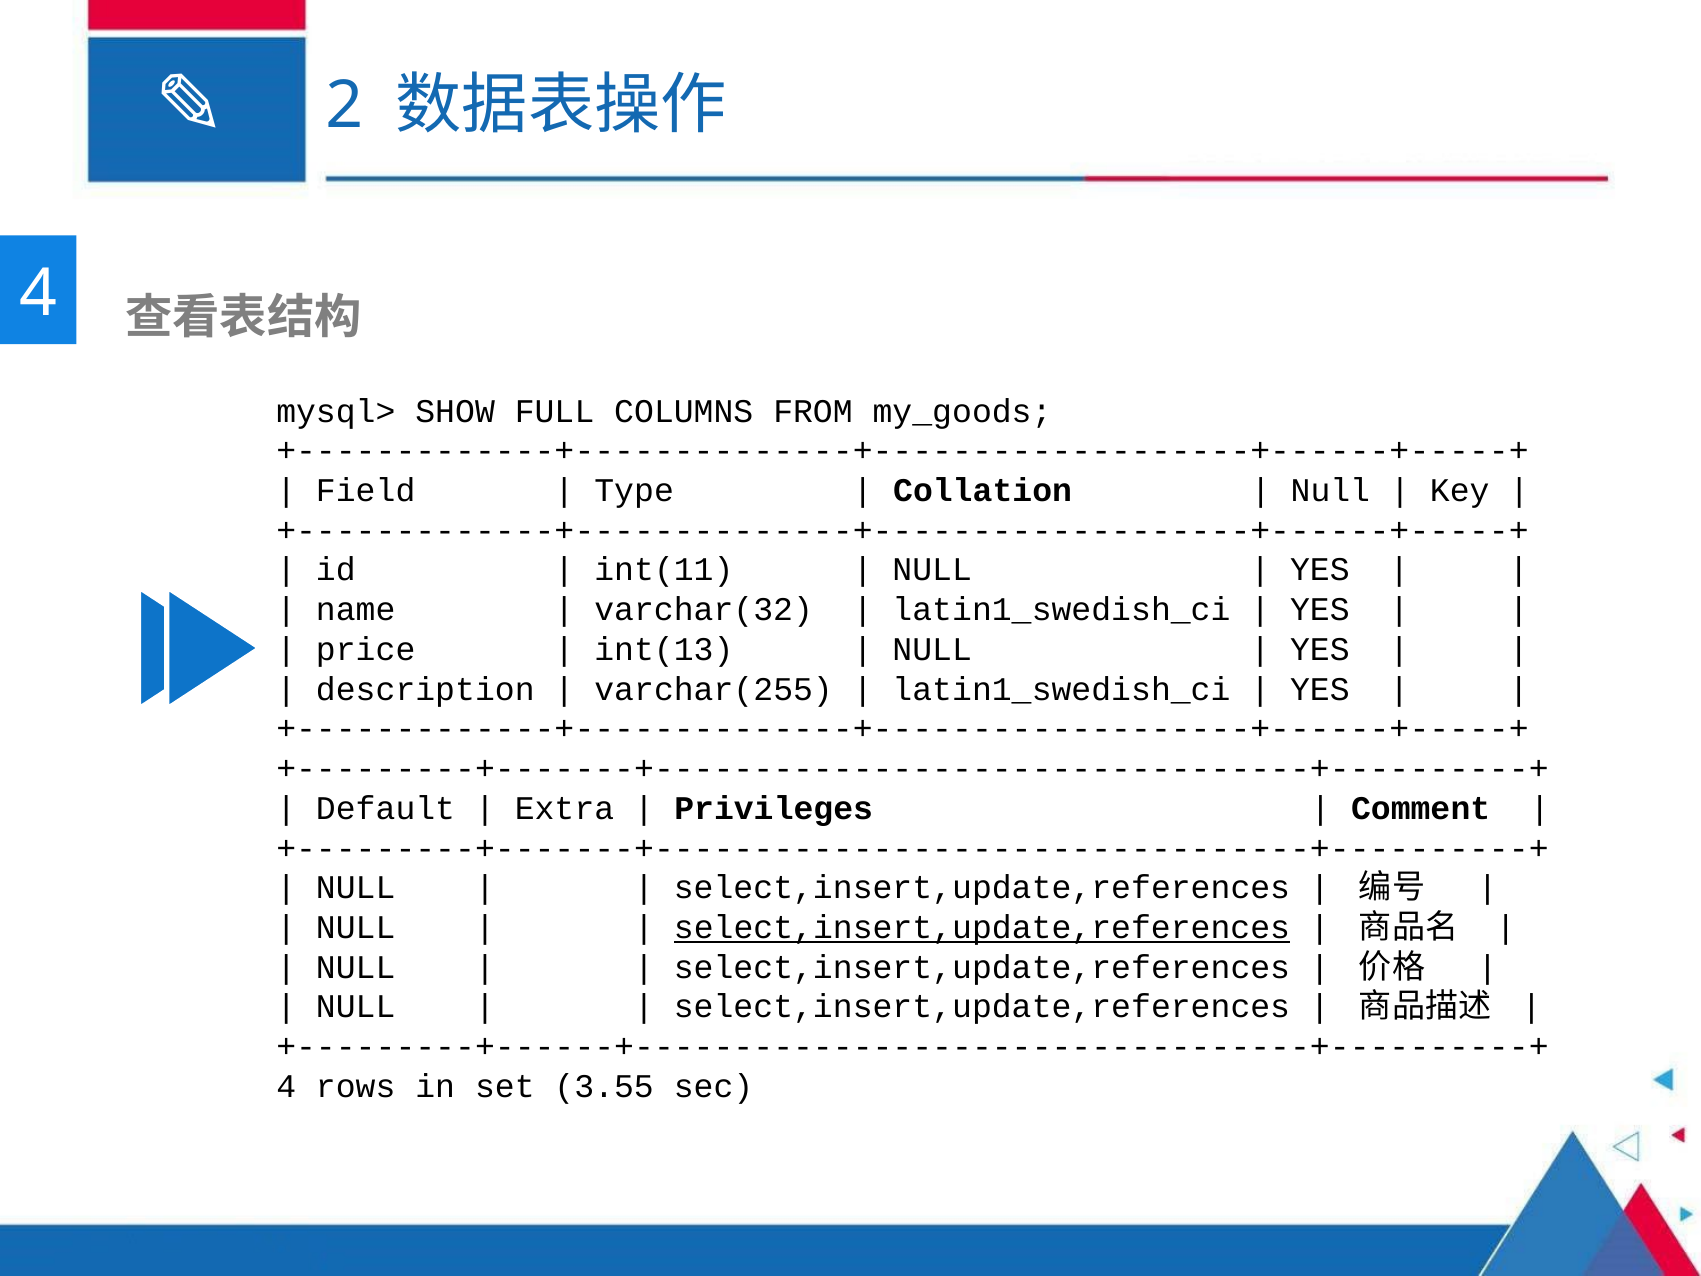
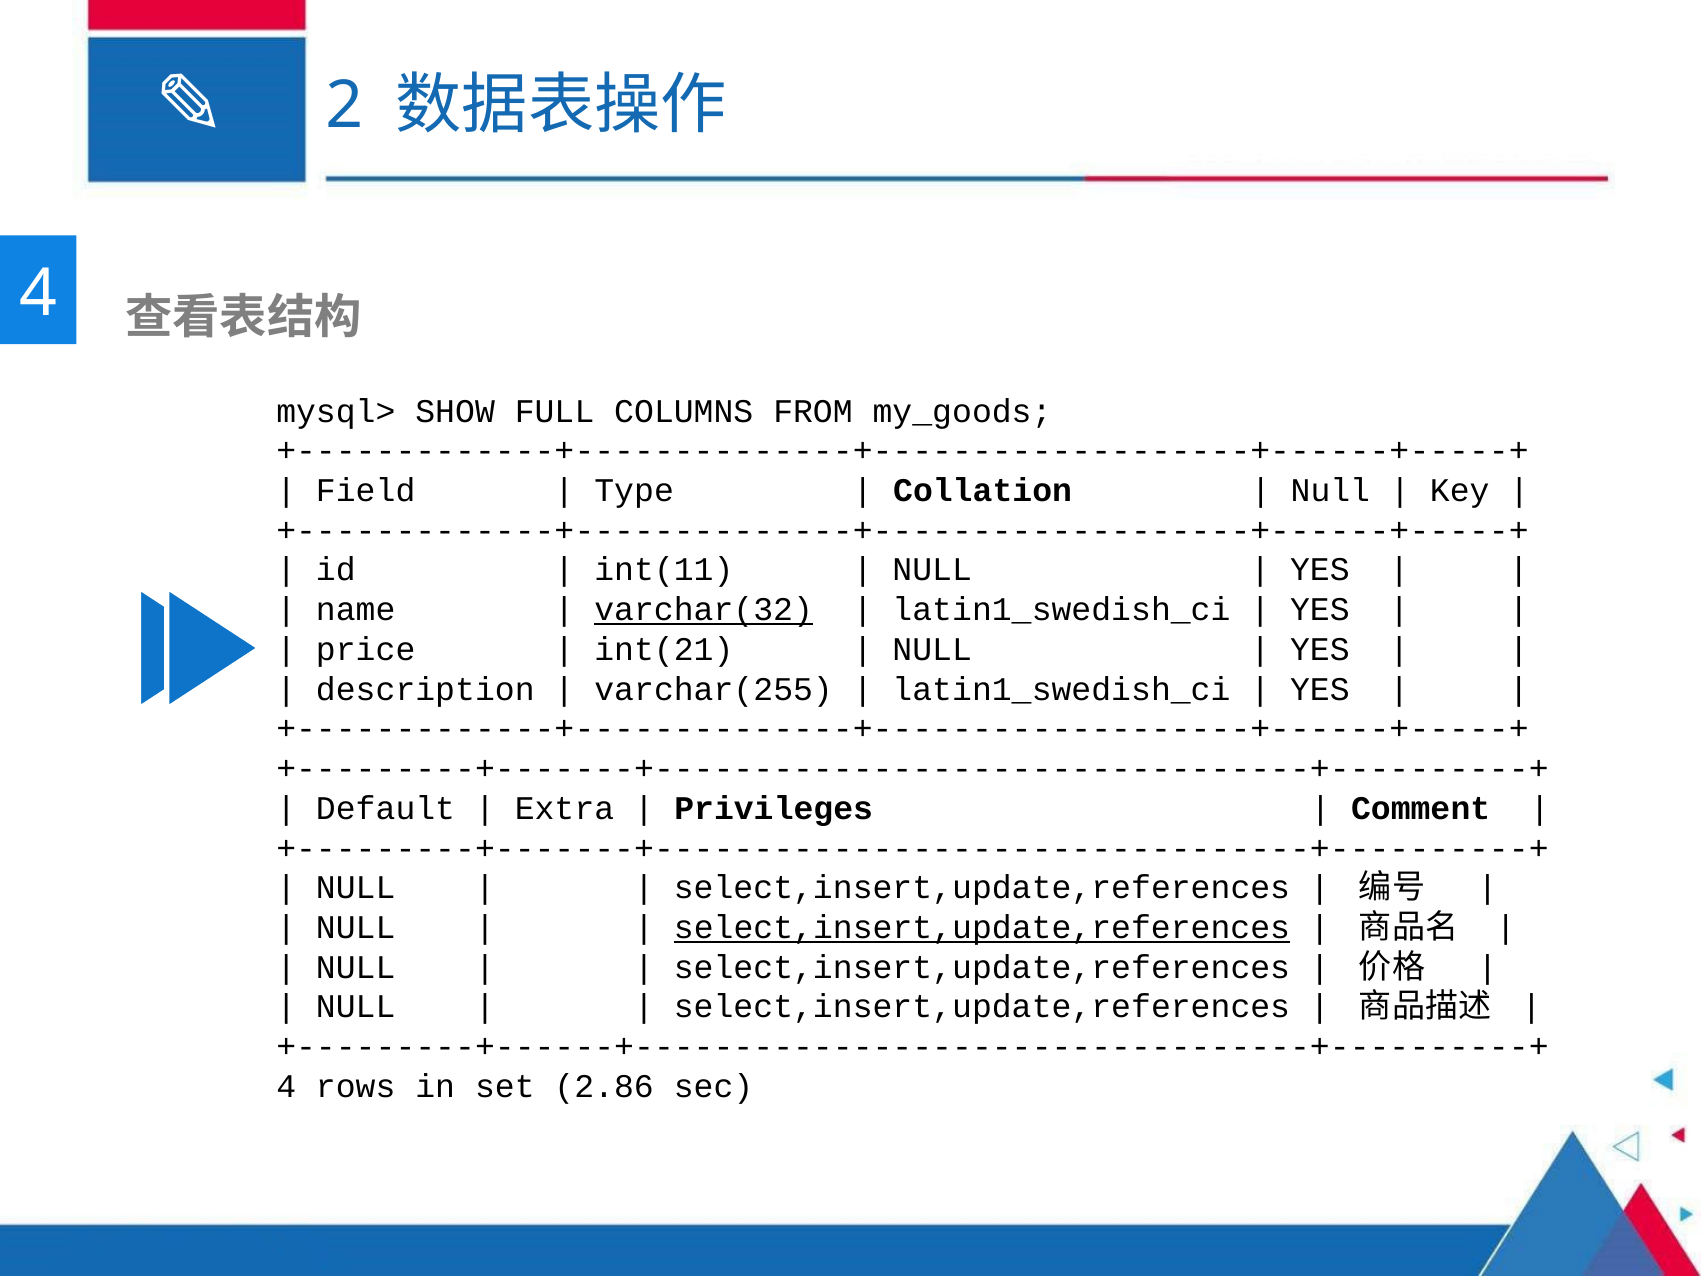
varchar(32 underline: none -> present (704, 610)
int(13: int(13 -> int(21 (664, 649)
3.55: 3.55 -> 2.86 (604, 1086)
